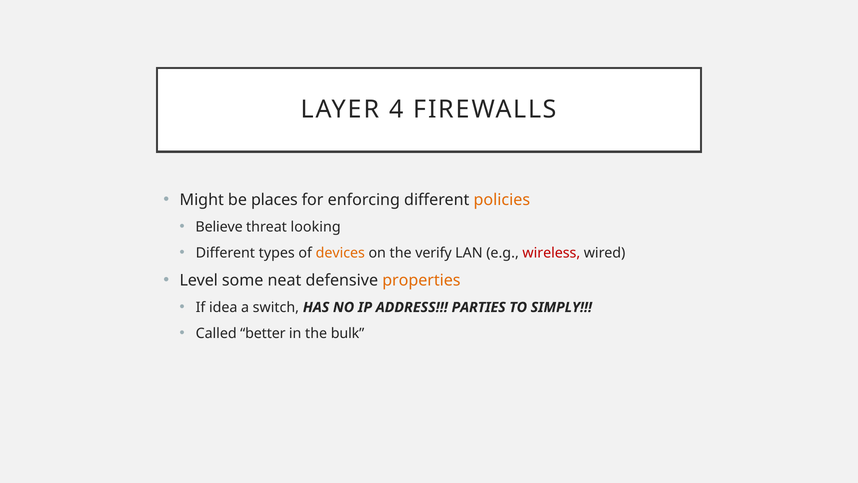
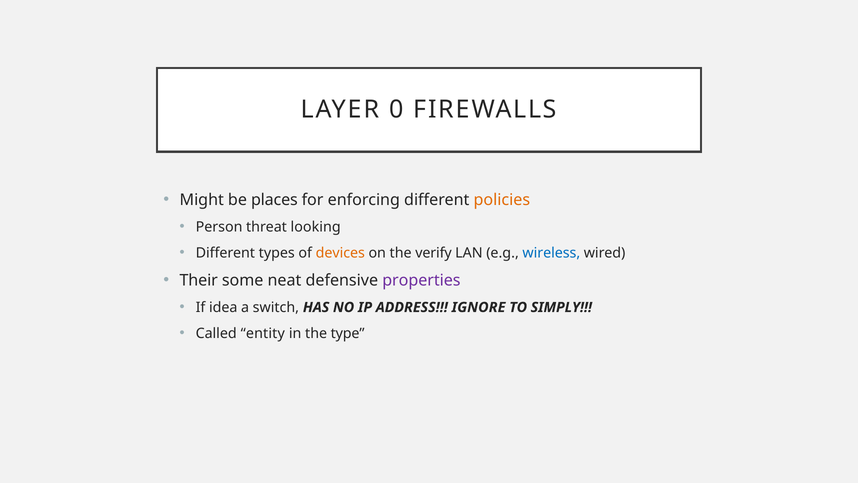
4: 4 -> 0 (396, 110)
Believe: Believe -> Person (219, 227)
wireless colour: red -> blue (551, 253)
Level: Level -> Their (199, 280)
properties colour: orange -> purple (421, 280)
PARTIES: PARTIES -> IGNORE (479, 307)
better: better -> entity (263, 333)
bulk: bulk -> type (348, 333)
